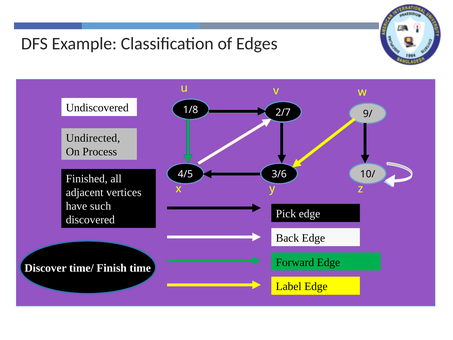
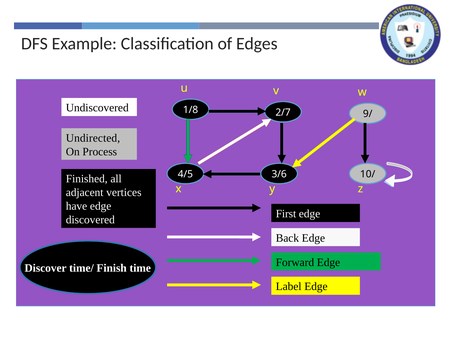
have such: such -> edge (101, 206)
Pick: Pick -> First (286, 214)
